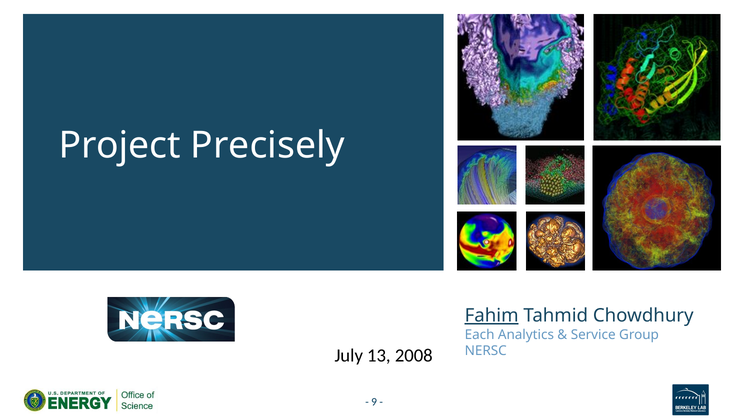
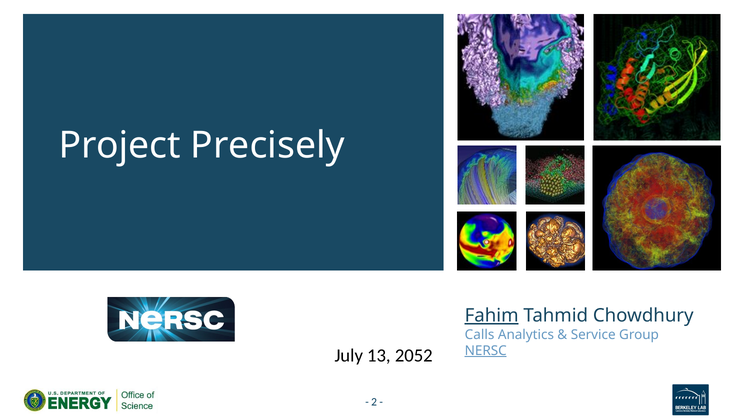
Each: Each -> Calls (480, 335)
NERSC underline: none -> present (486, 351)
2008: 2008 -> 2052 (414, 356)
9: 9 -> 2 (374, 402)
